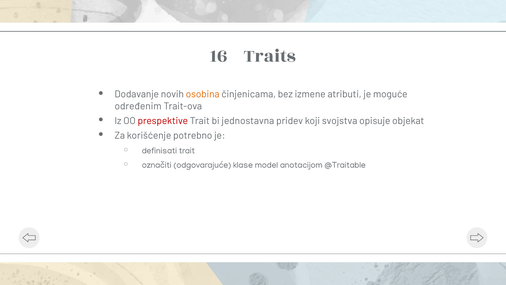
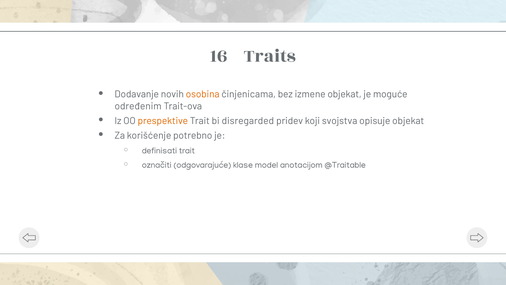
izmene atributi: atributi -> objekat (345, 94)
prespektive colour: red -> orange (163, 121)
jednostavna: jednostavna -> disregarded (248, 121)
